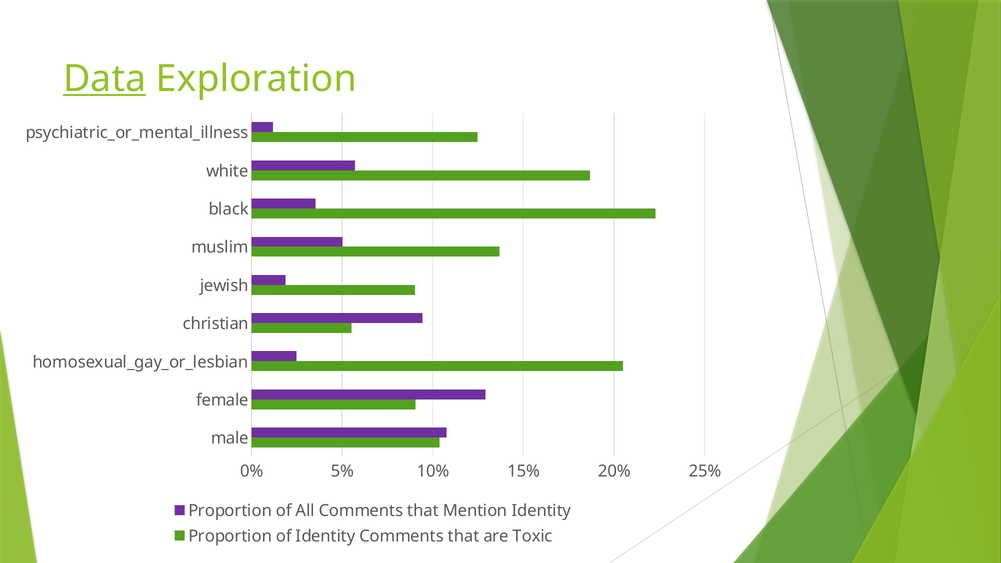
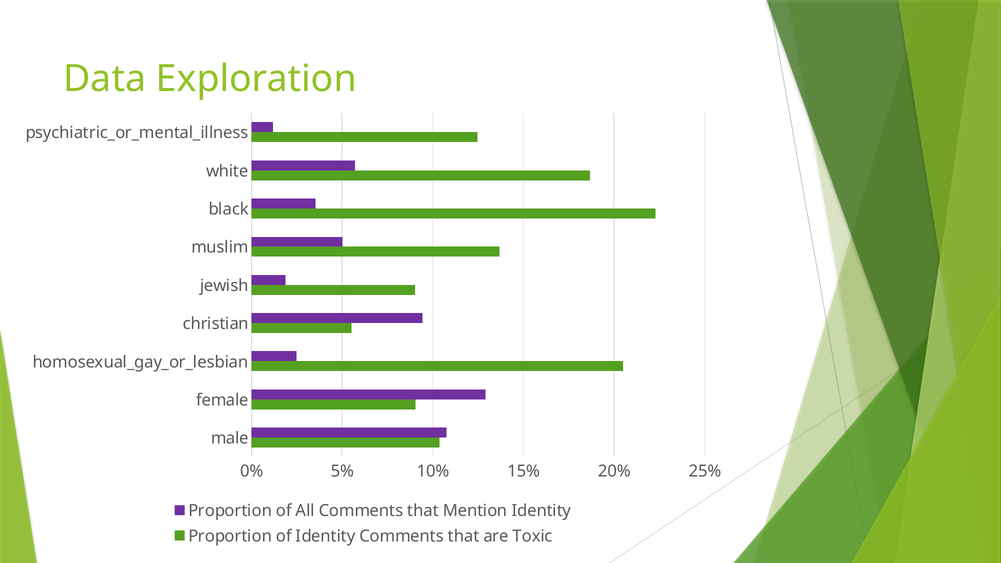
Data underline: present -> none (105, 79)
